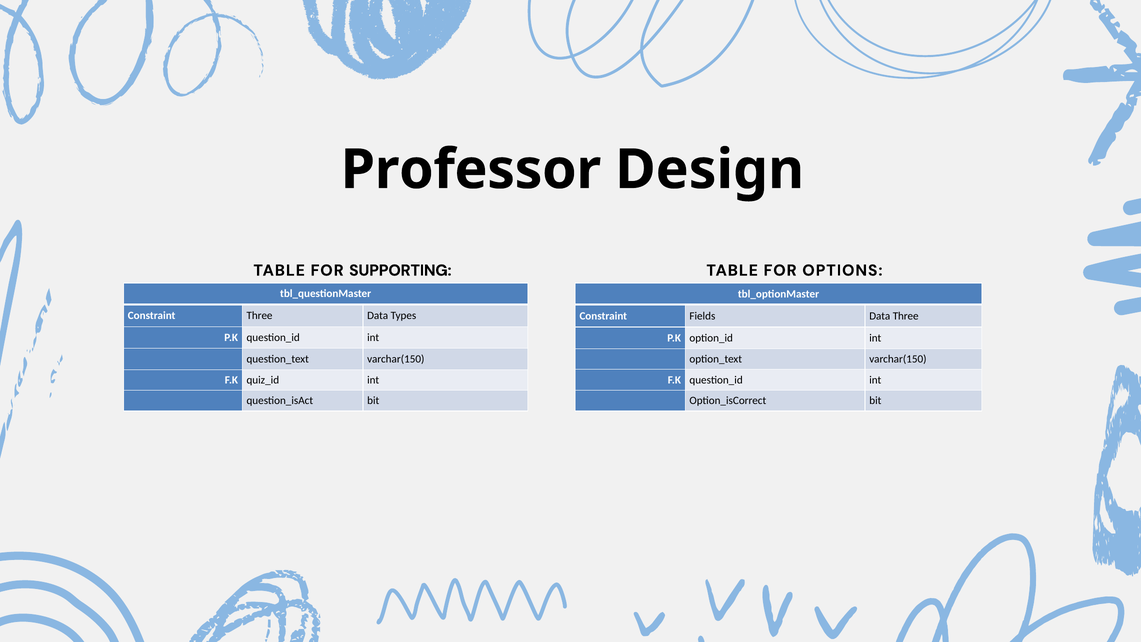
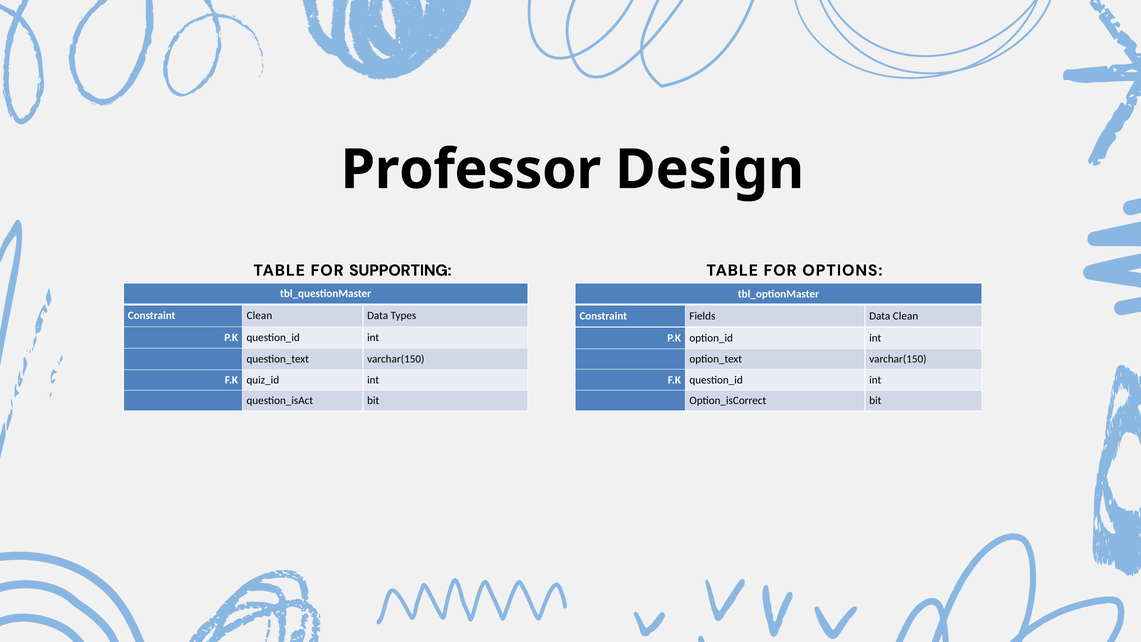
Constraint Three: Three -> Clean (259, 316)
Data Three: Three -> Clean (906, 316)
